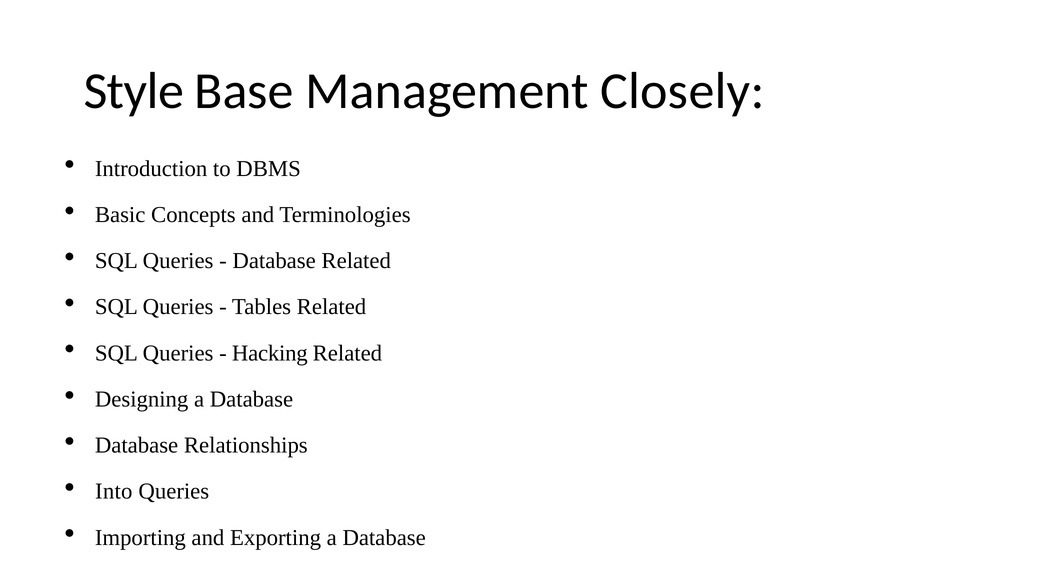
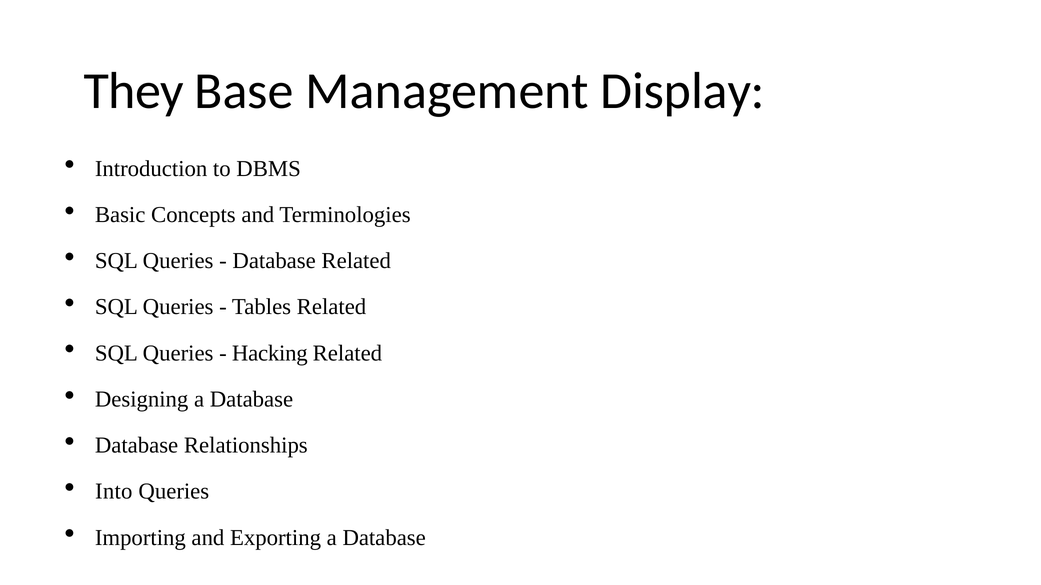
Style: Style -> They (134, 91)
Closely: Closely -> Display (683, 91)
